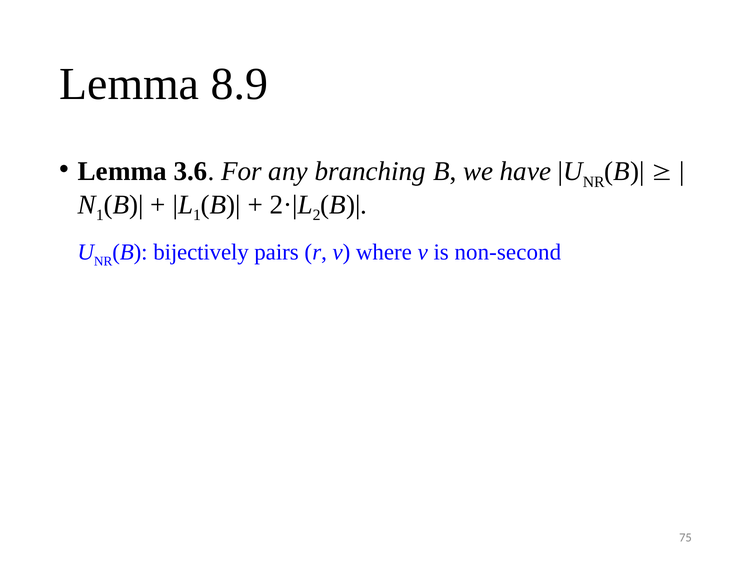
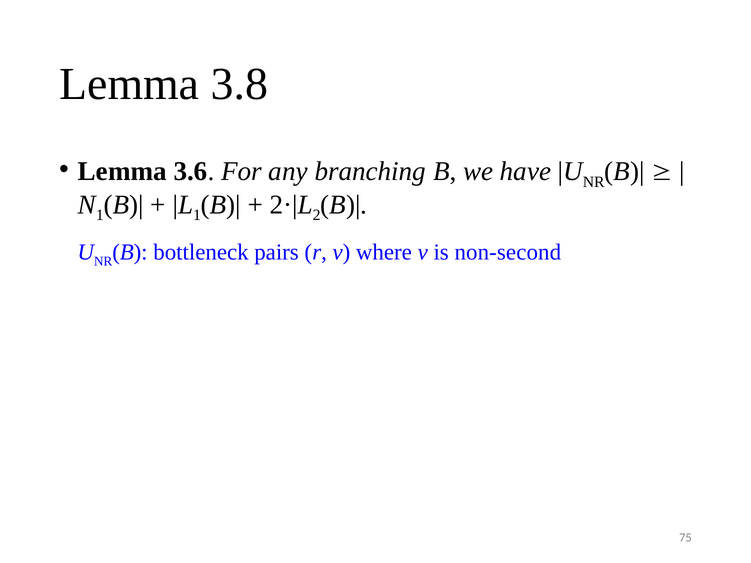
8.9: 8.9 -> 3.8 (239, 84)
bijectively: bijectively -> bottleneck (201, 252)
